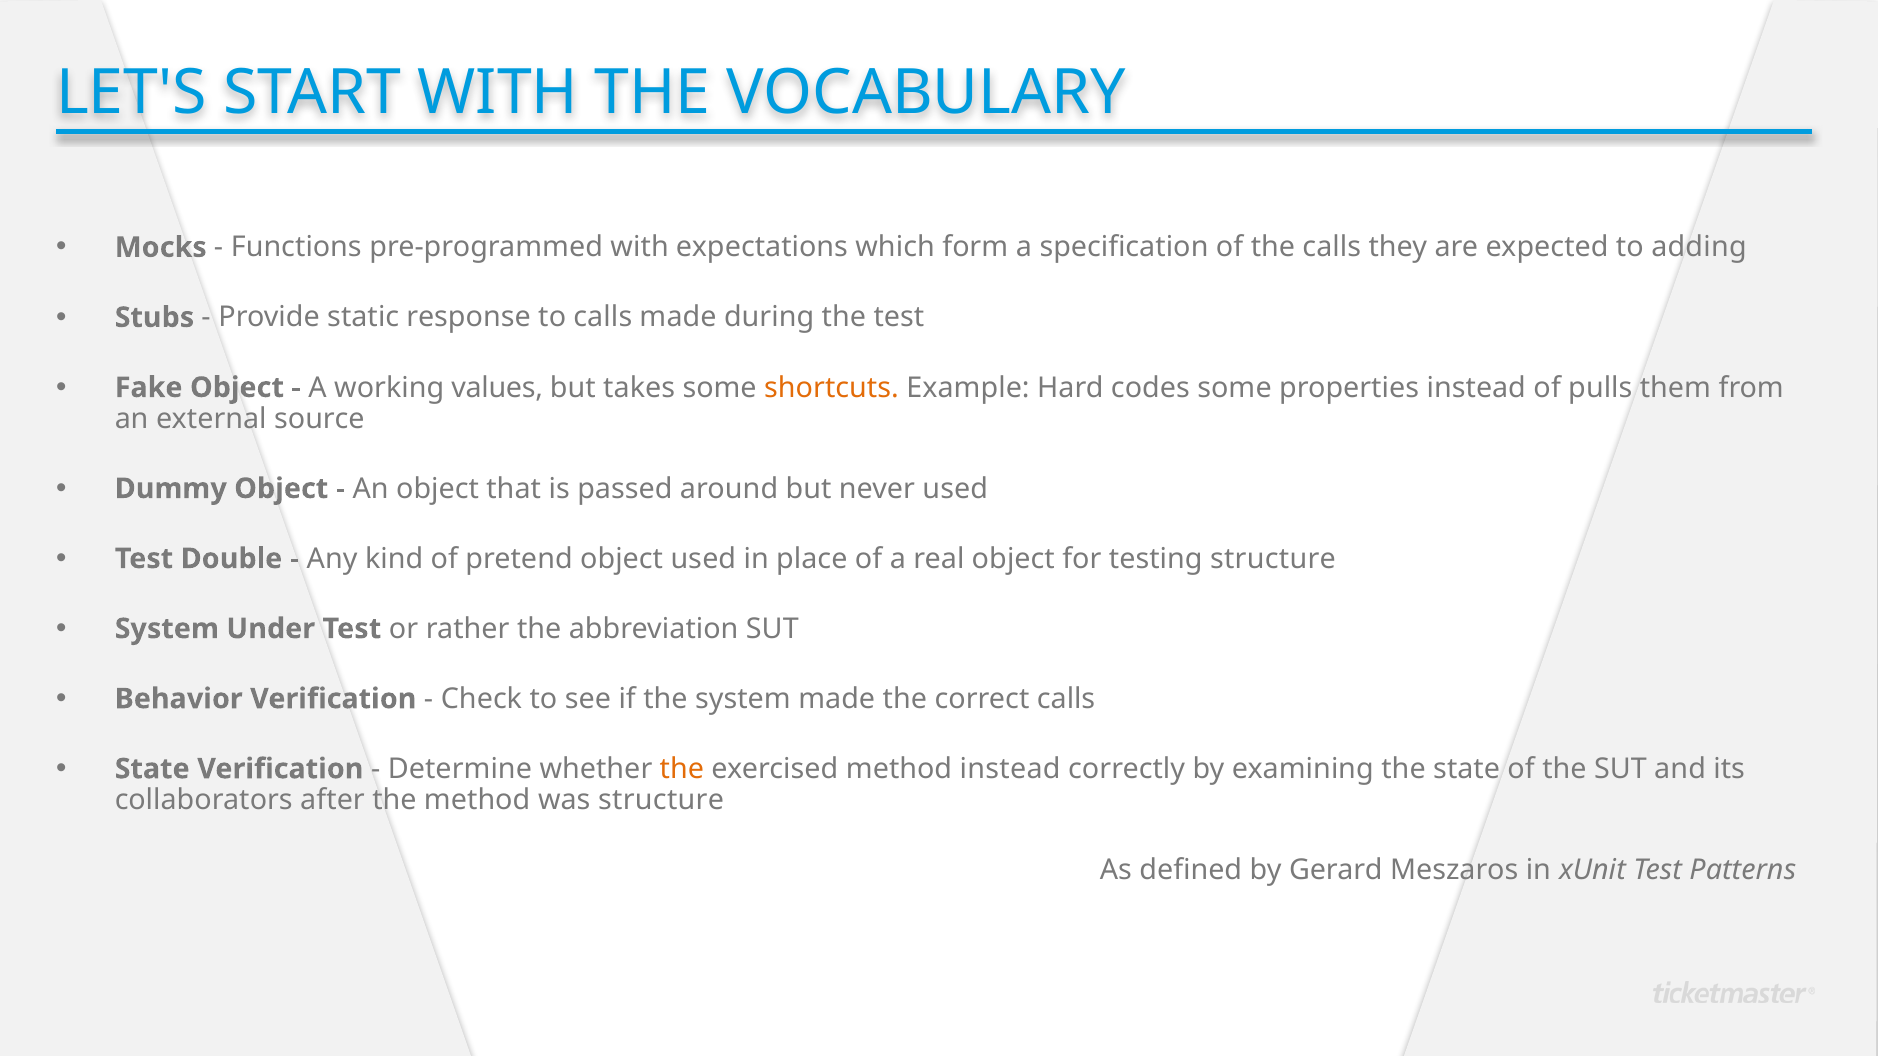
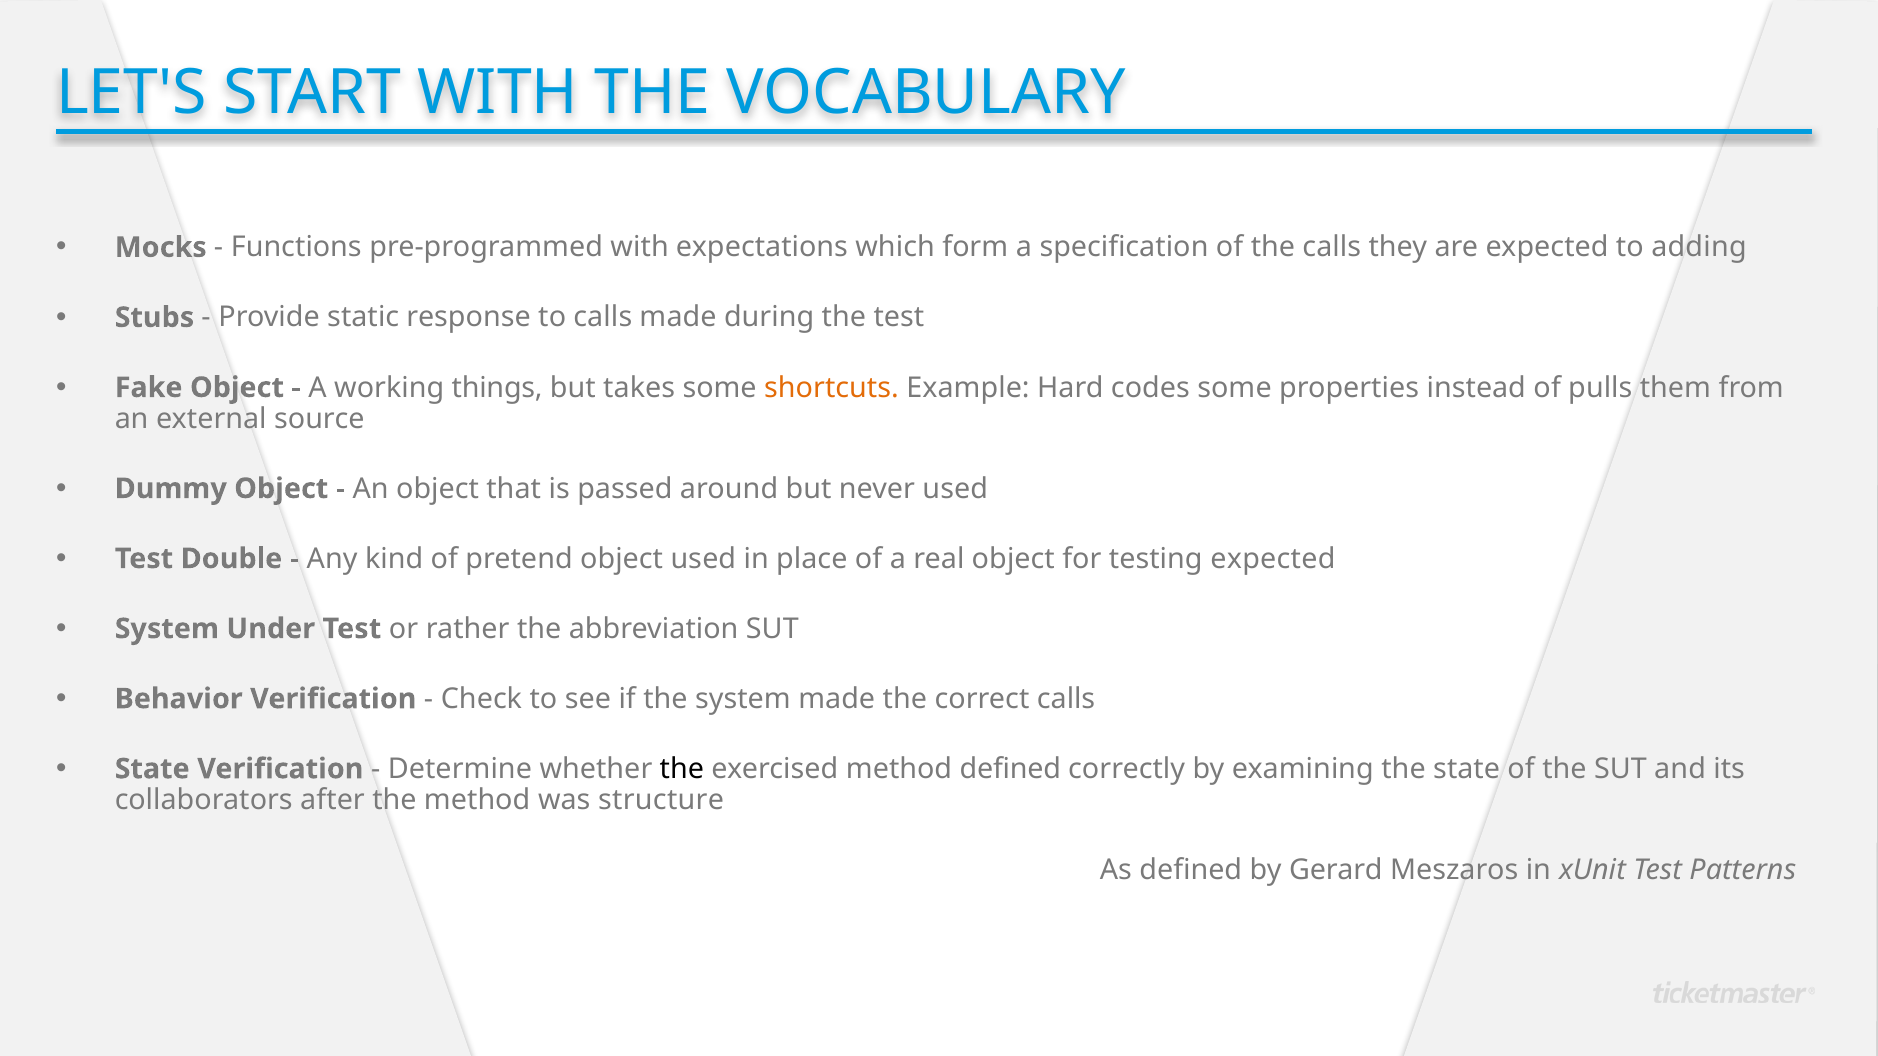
values: values -> things (497, 388)
testing structure: structure -> expected (1273, 559)
the colour: orange -> black (682, 769)
method instead: instead -> defined (1010, 769)
